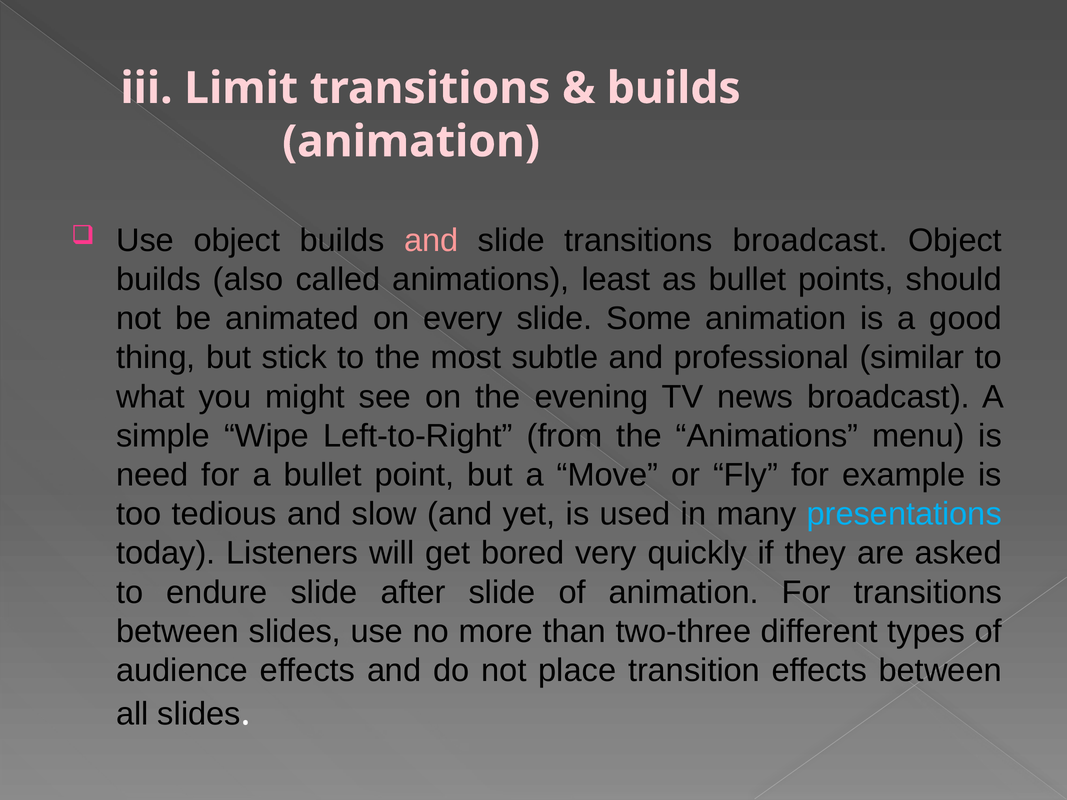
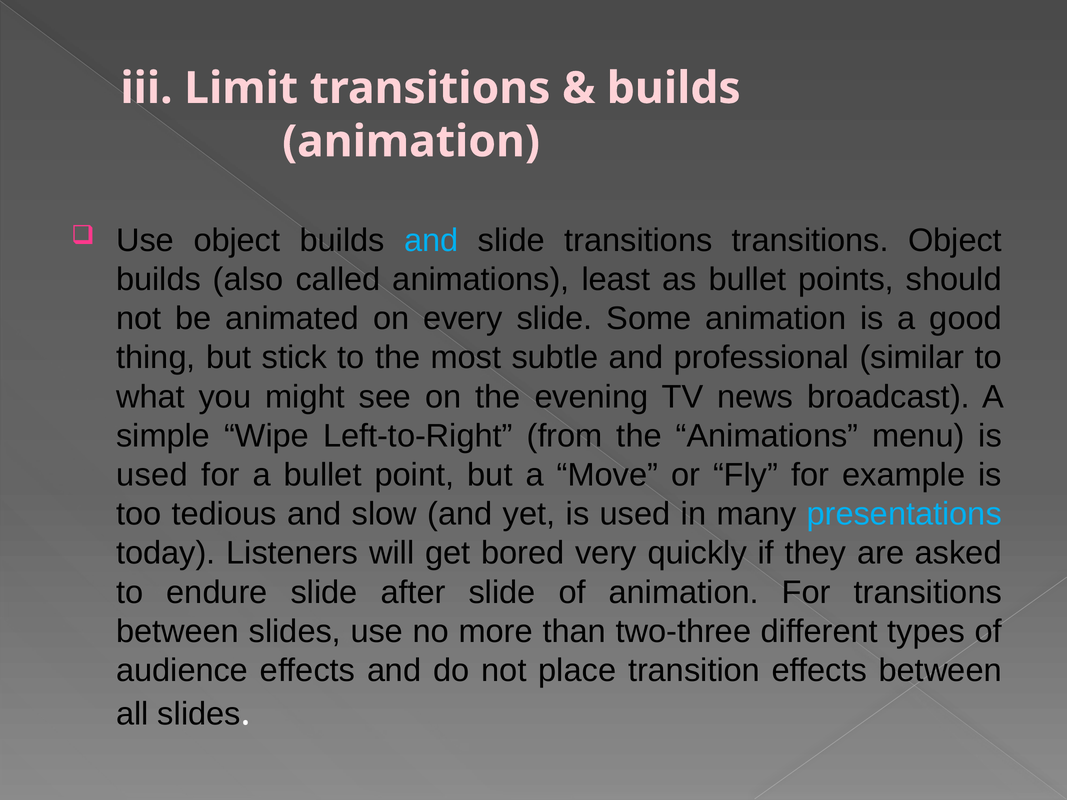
and colour: pink -> light blue (431, 240)
transitions broadcast: broadcast -> transitions (810, 240)
need: need -> used (152, 475)
